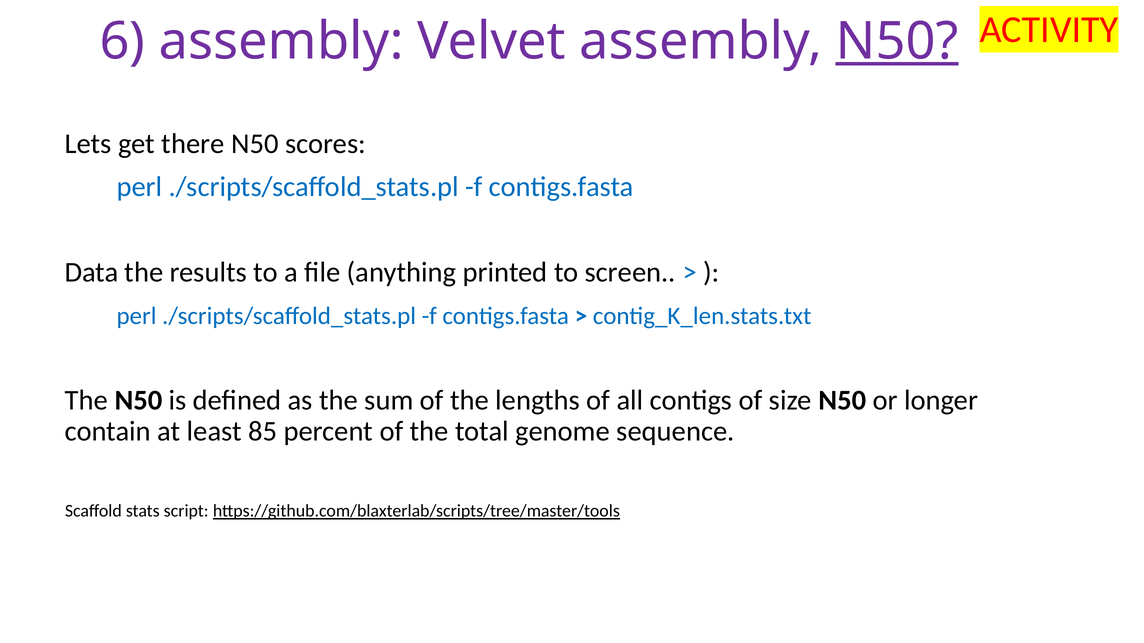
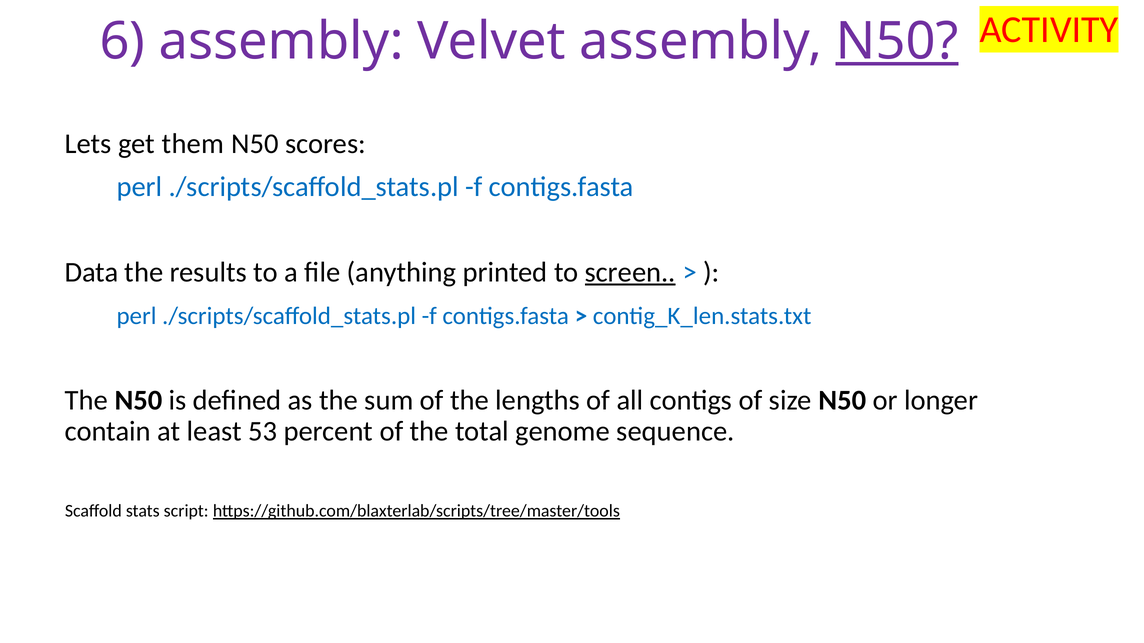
there: there -> them (193, 144)
screen underline: none -> present (630, 272)
85: 85 -> 53 (263, 432)
